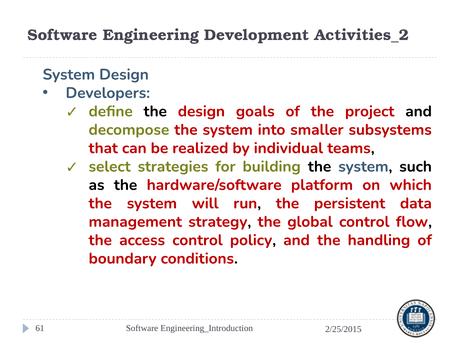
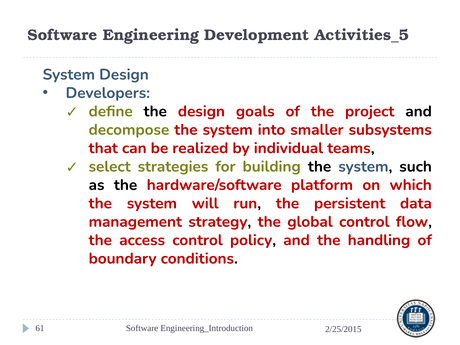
Activities_2: Activities_2 -> Activities_5 (362, 35)
